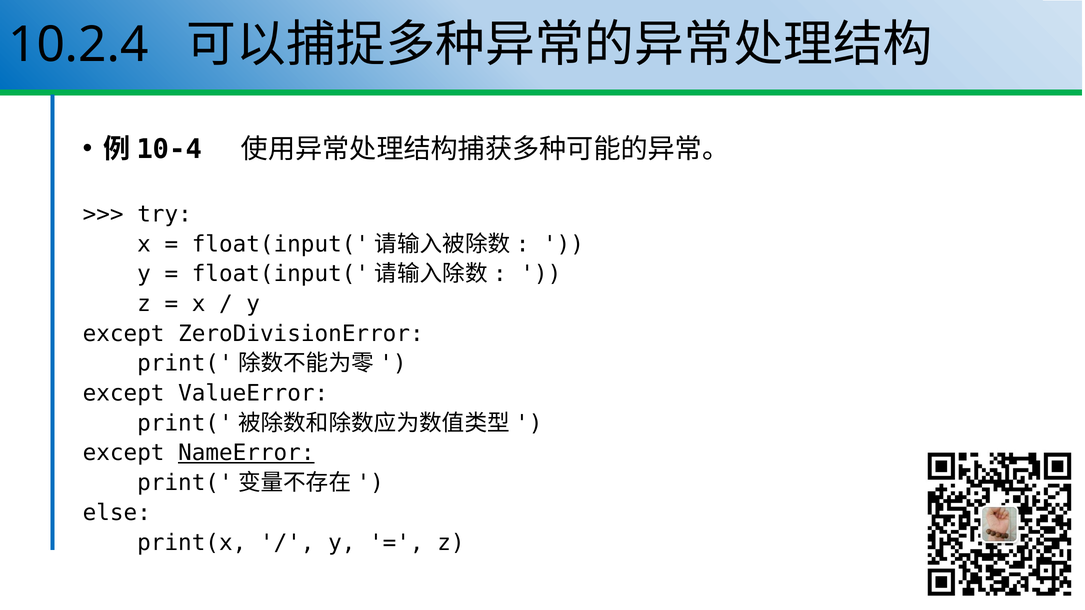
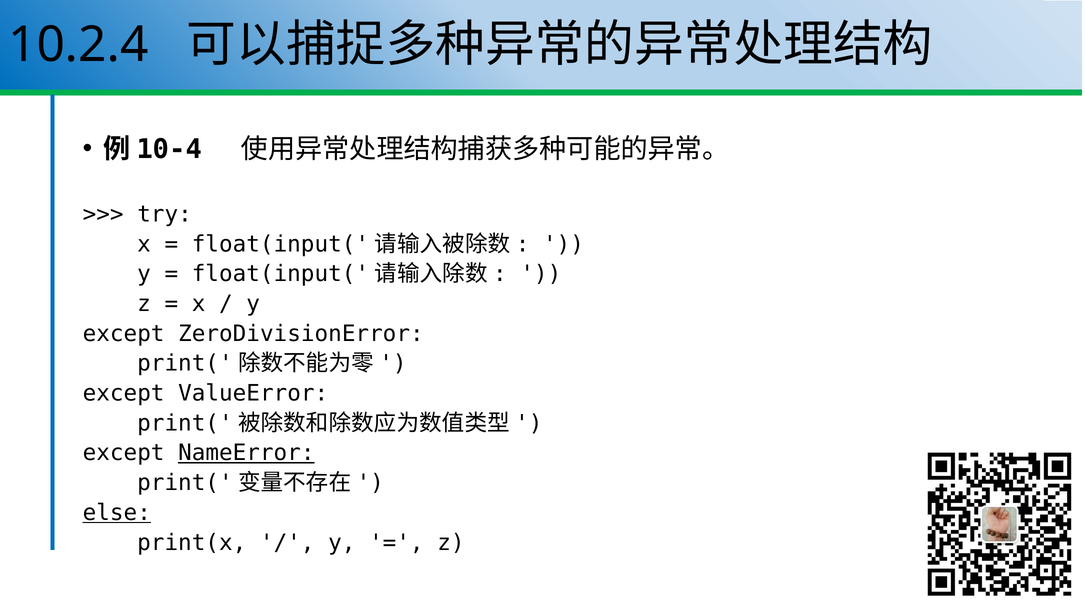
else underline: none -> present (117, 513)
